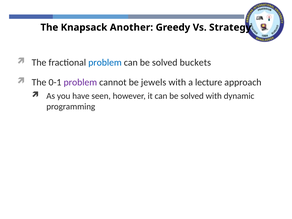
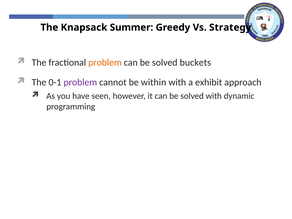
Another: Another -> Summer (132, 27)
problem colour: blue -> orange (105, 63)
jewels: jewels -> within (154, 82)
lecture: lecture -> exhibit (209, 82)
